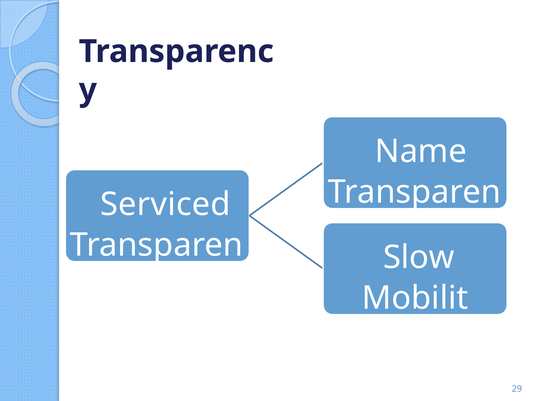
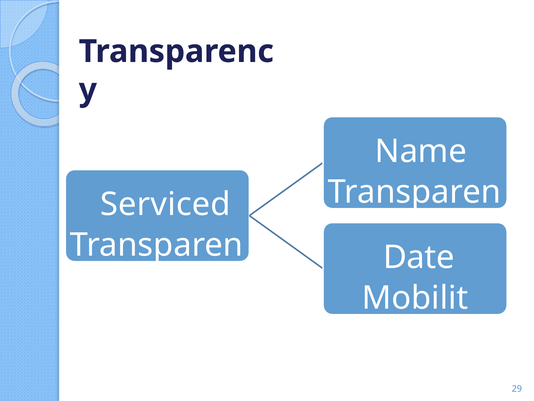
Slow: Slow -> Date (419, 257)
